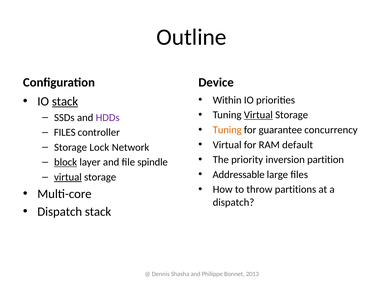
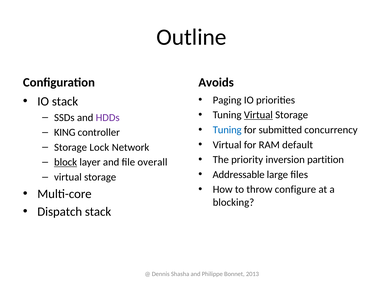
Device: Device -> Avoids (216, 82)
Within: Within -> Paging (227, 100)
stack underline: present -> none (65, 102)
Tuning colour: orange -> blue (227, 130)
guarantee: guarantee -> submitted (280, 130)
FILES: FILES -> KING (65, 133)
spindle: spindle -> overall (152, 162)
virtual underline: present -> none (68, 177)
partitions: partitions -> configure (295, 190)
dispatch: dispatch -> blocking (233, 202)
